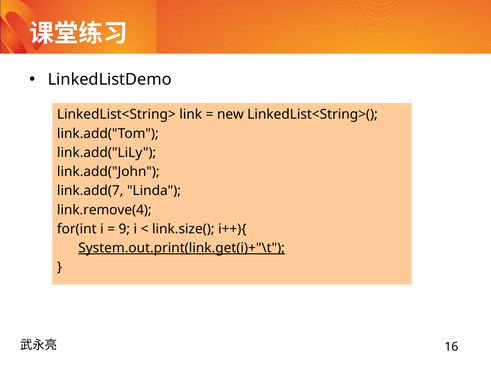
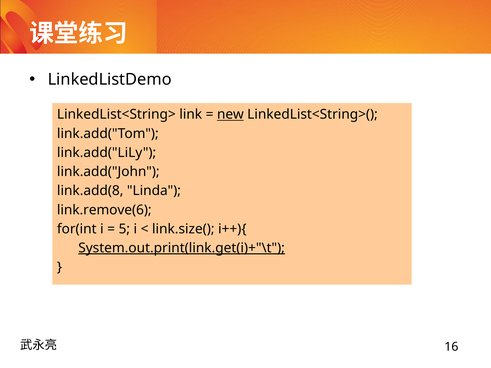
new underline: none -> present (230, 114)
link.add(7: link.add(7 -> link.add(8 (90, 191)
link.remove(4: link.remove(4 -> link.remove(6 (104, 210)
9: 9 -> 5 (124, 229)
